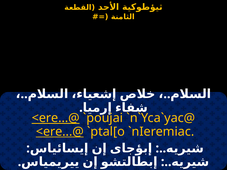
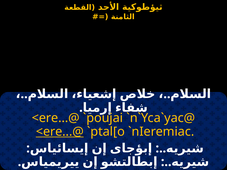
<ere...@ underline: present -> none (56, 118)
